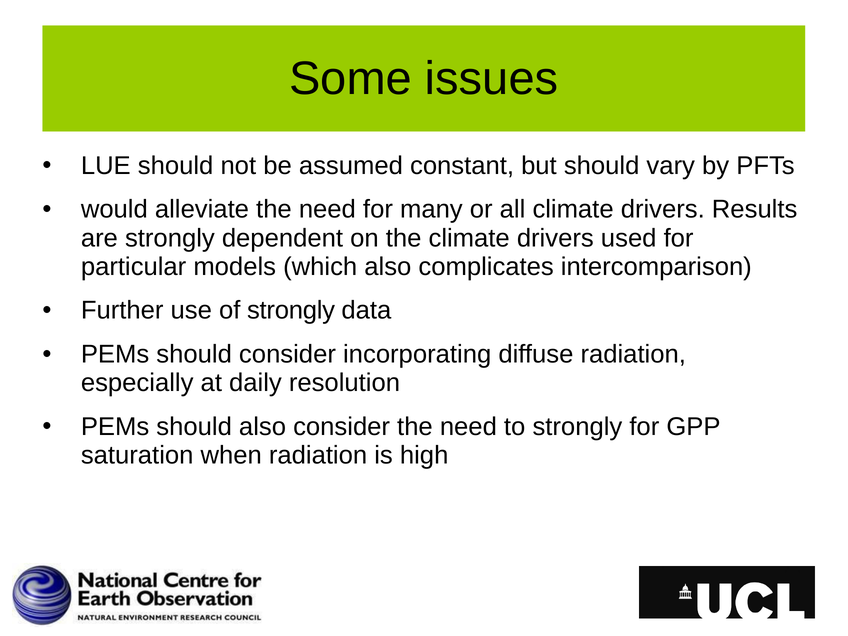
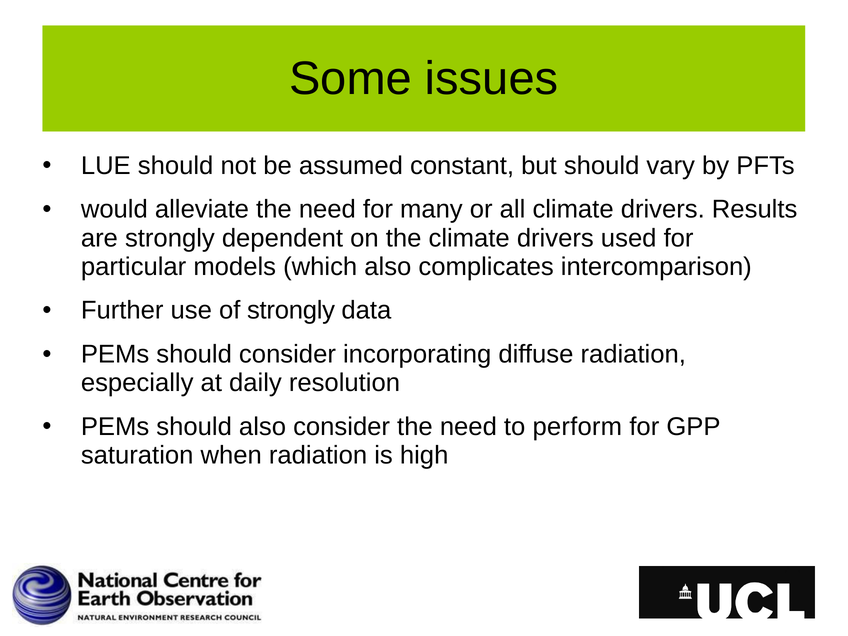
to strongly: strongly -> perform (577, 427)
